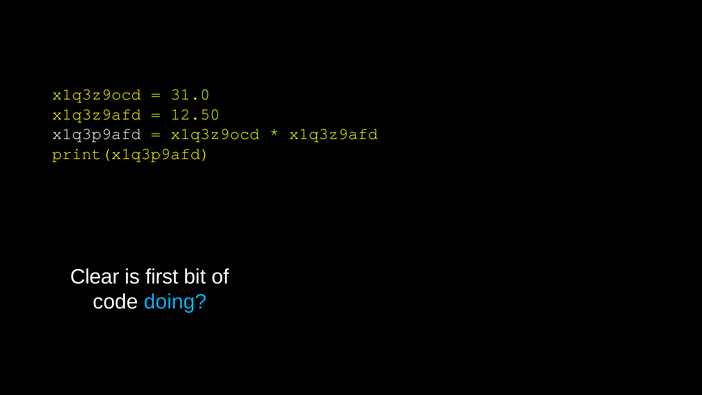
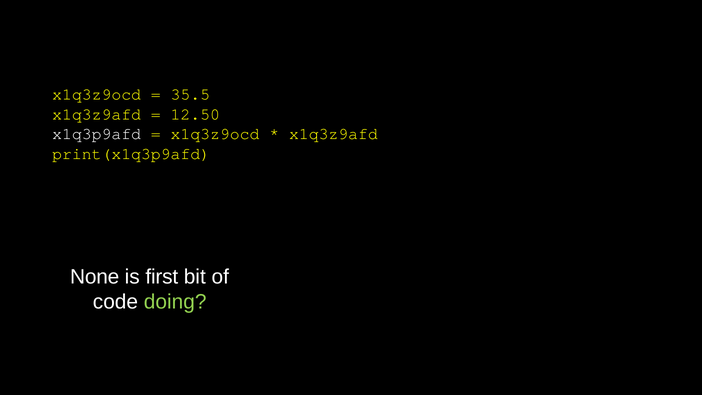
31.0: 31.0 -> 35.5 (190, 94)
Clear: Clear -> None (95, 277)
doing colour: light blue -> light green (175, 302)
